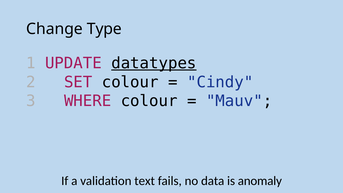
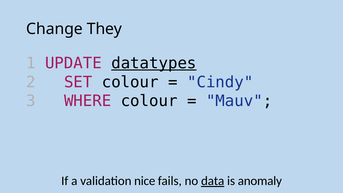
Type: Type -> They (104, 29)
text: text -> nice (145, 181)
data underline: none -> present (213, 181)
